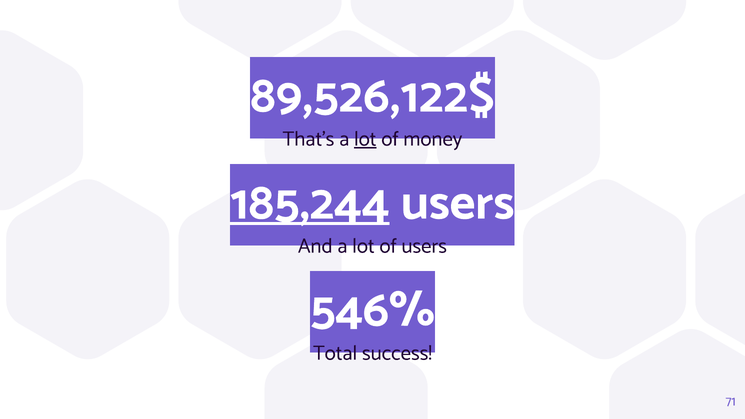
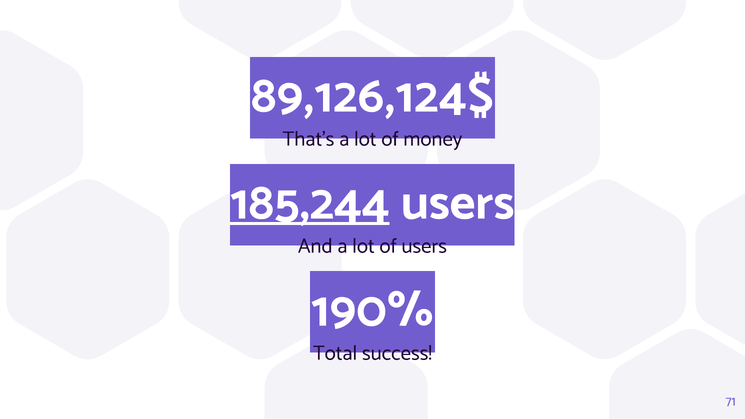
89,526,122$: 89,526,122$ -> 89,126,124$ (372, 95)
lot underline: present -> none (365, 139)
546%: 546% -> 190% (372, 309)
